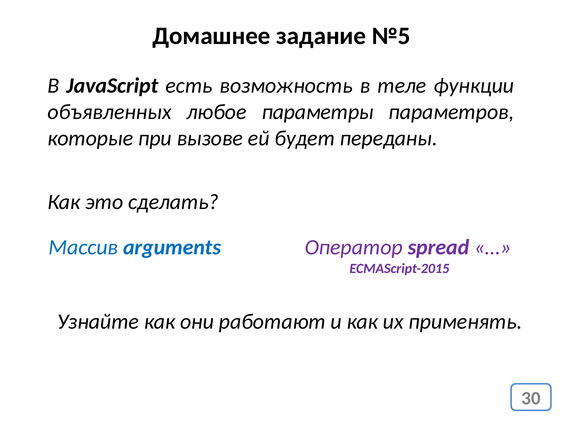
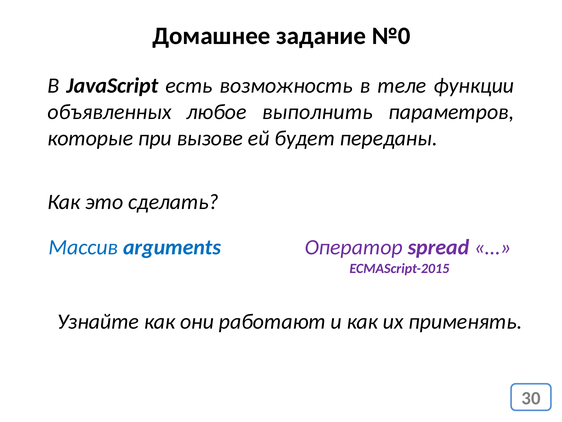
№5: №5 -> №0 (391, 36)
параметры: параметры -> выполнить (317, 112)
